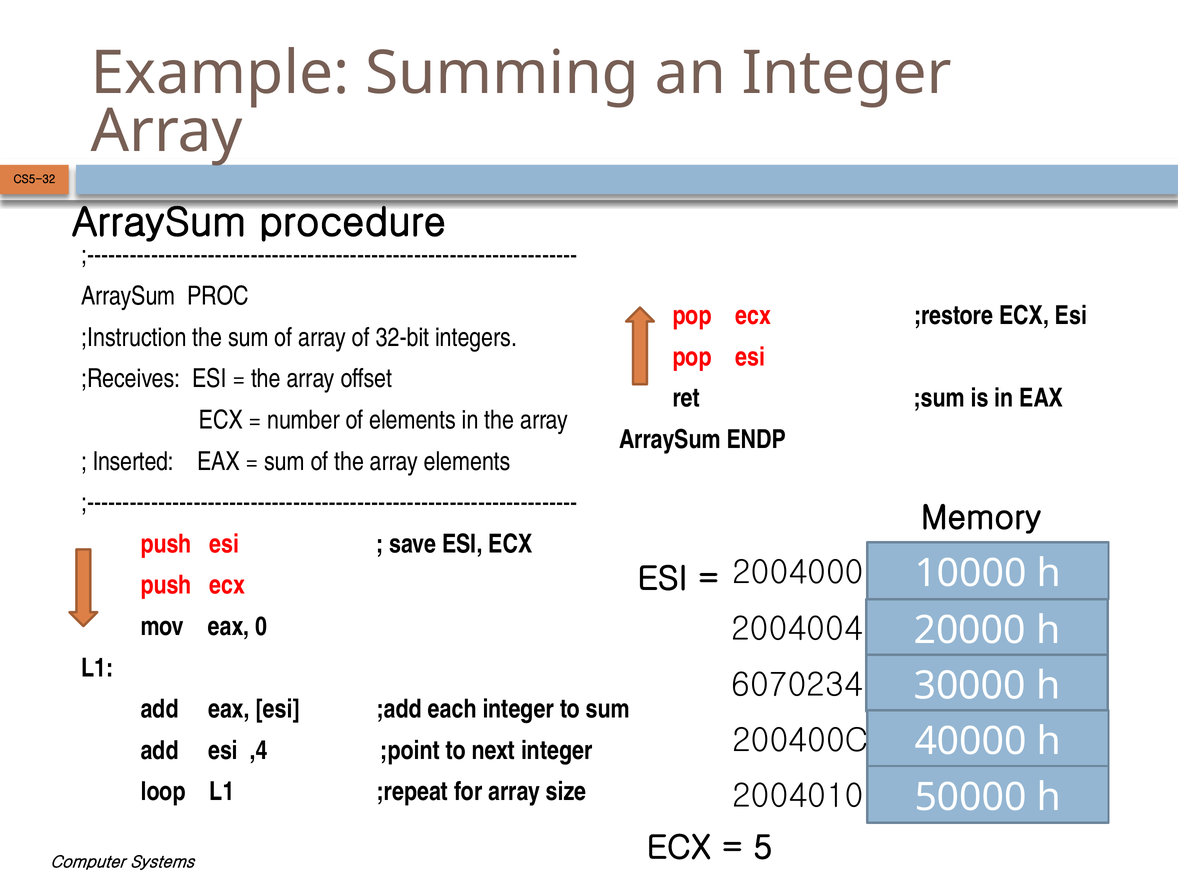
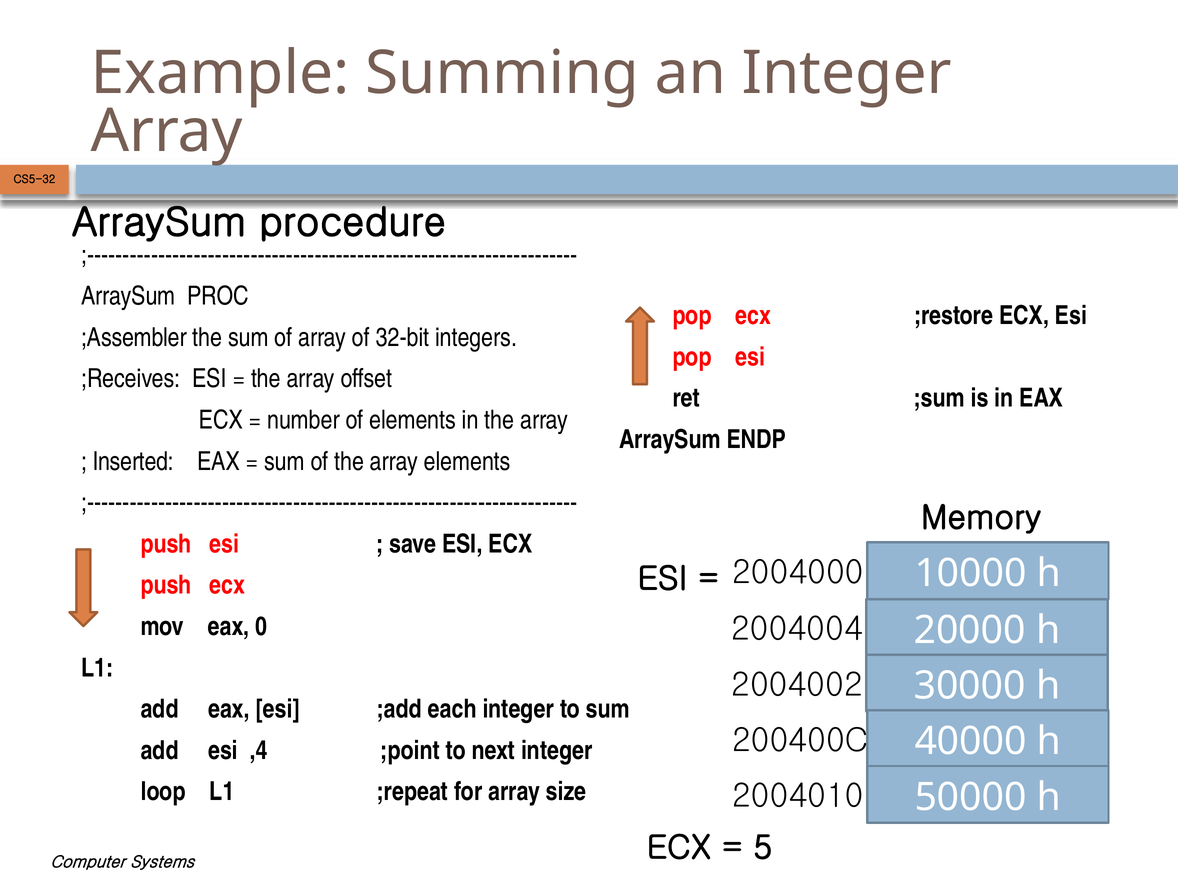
;Instruction: ;Instruction -> ;Assembler (134, 338)
6070234: 6070234 -> 2004002 (797, 685)
